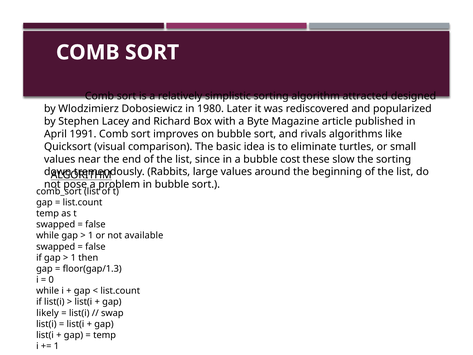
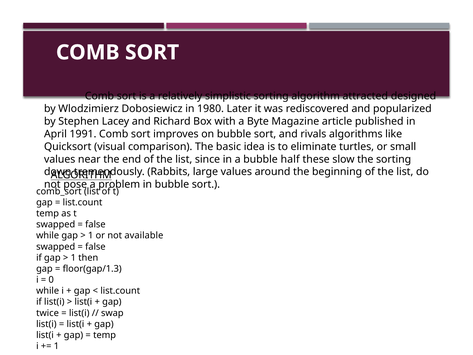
cost: cost -> half (290, 159)
likely: likely -> twice (48, 313)
